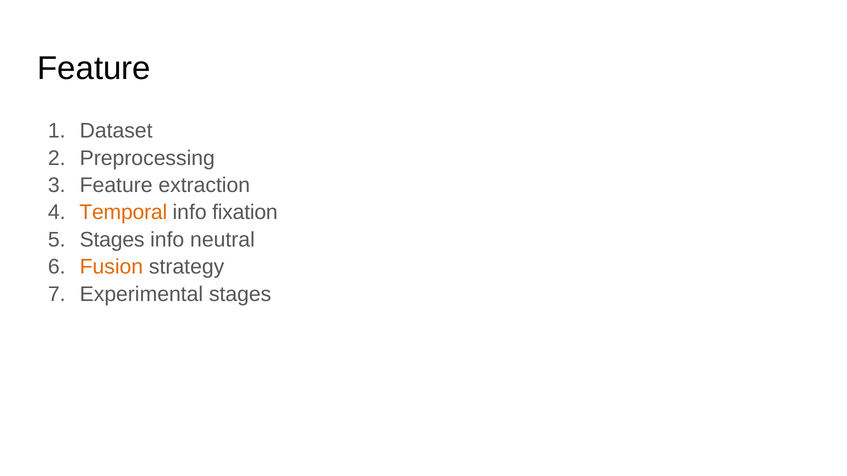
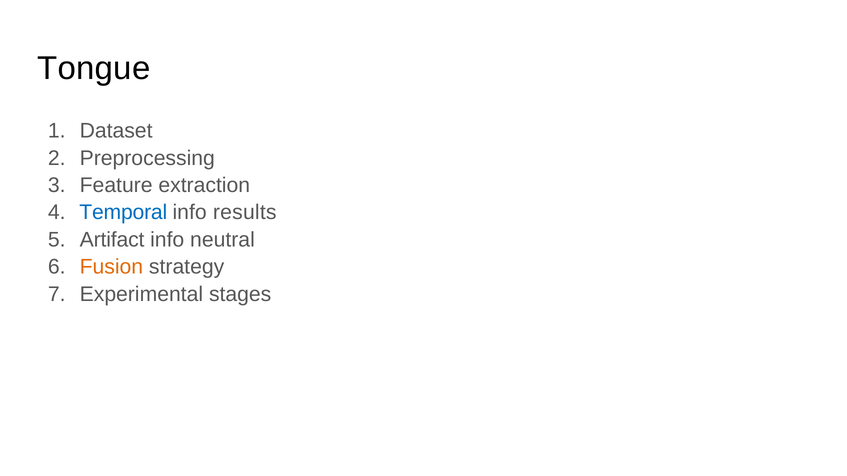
Feature: Feature -> Tongue (94, 69)
Temporal colour: orange -> blue (123, 213)
fixation: fixation -> results (245, 213)
Stages: Stages -> Artifact (112, 240)
